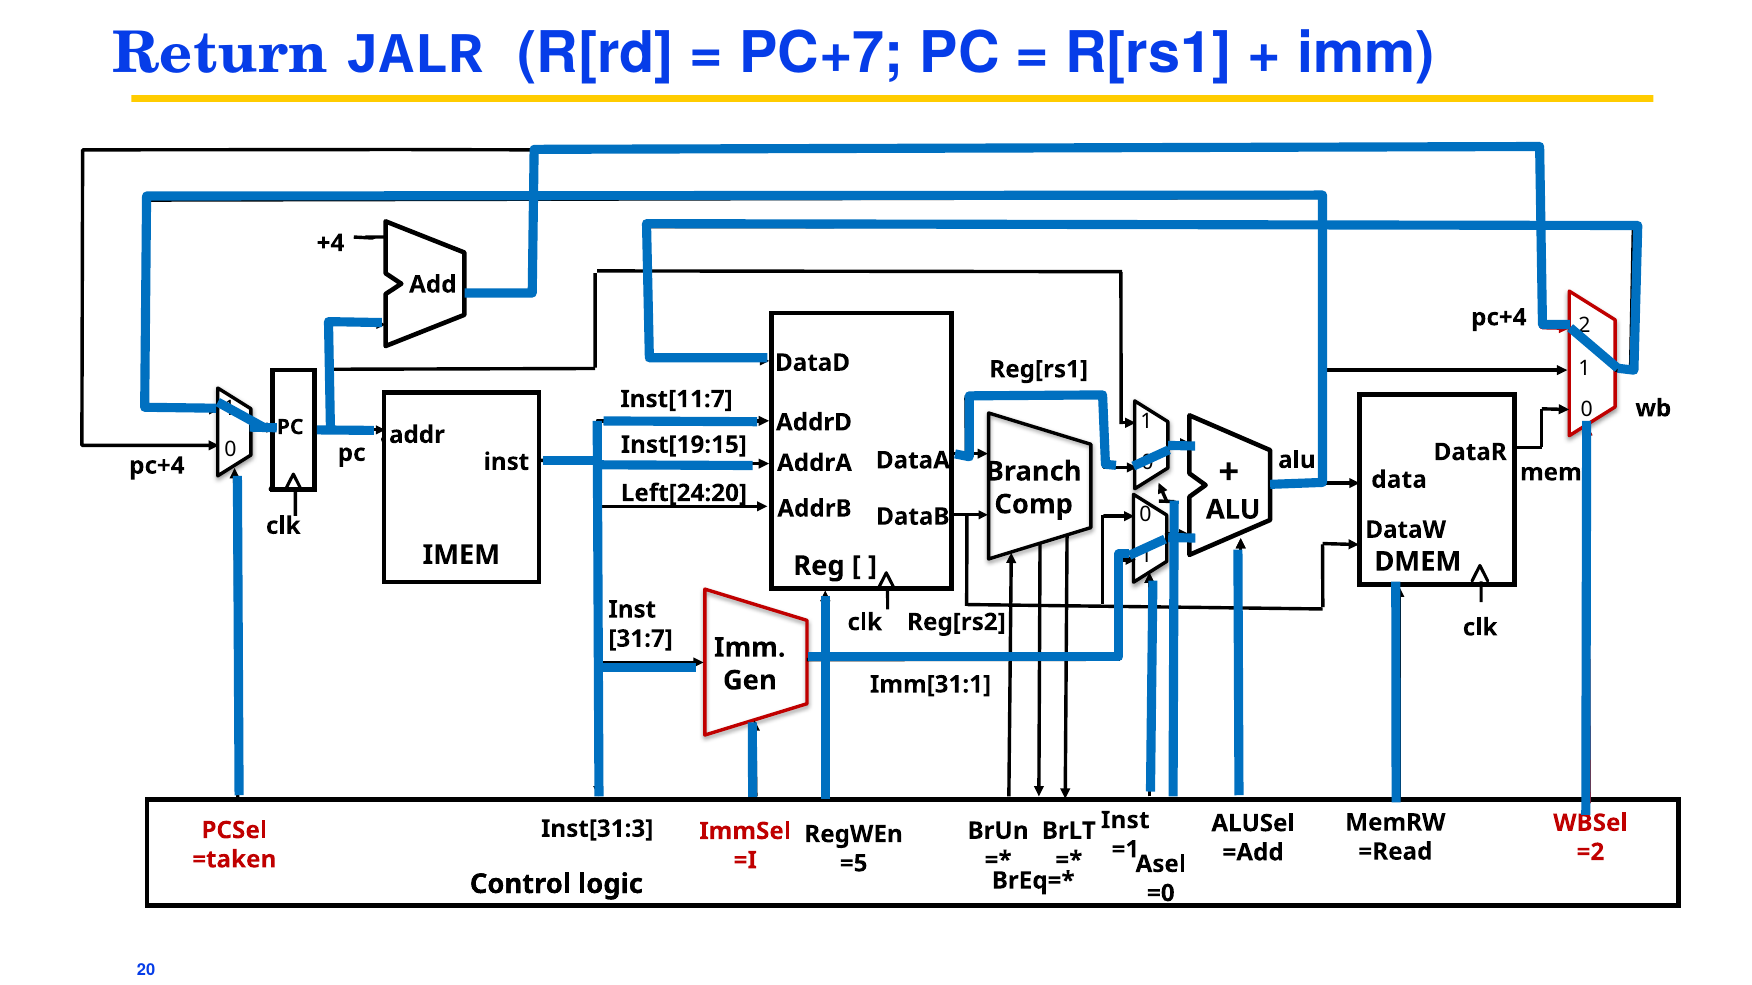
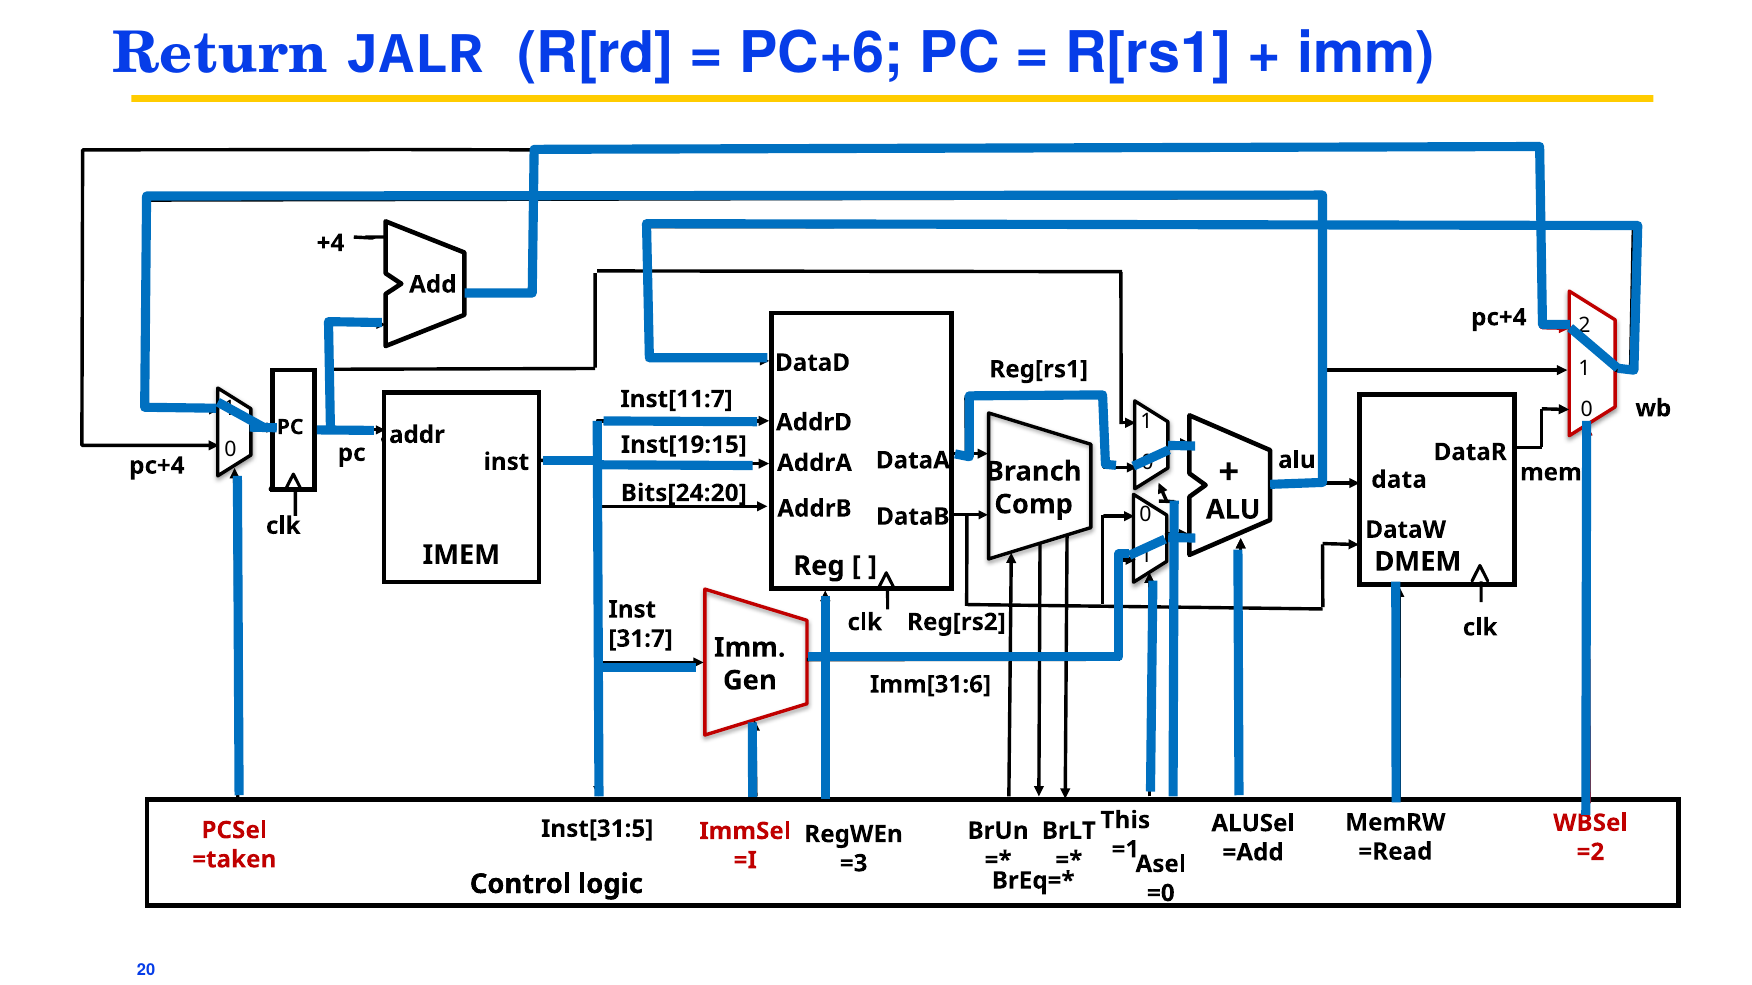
PC+7: PC+7 -> PC+6 (822, 54)
Left[24:20: Left[24:20 -> Bits[24:20 (684, 493)
Imm[31:1: Imm[31:1 -> Imm[31:6 (930, 685)
Inst: Inst -> This (1125, 821)
Inst[31:3: Inst[31:3 -> Inst[31:5 (597, 829)
=5: =5 -> =3 (854, 864)
